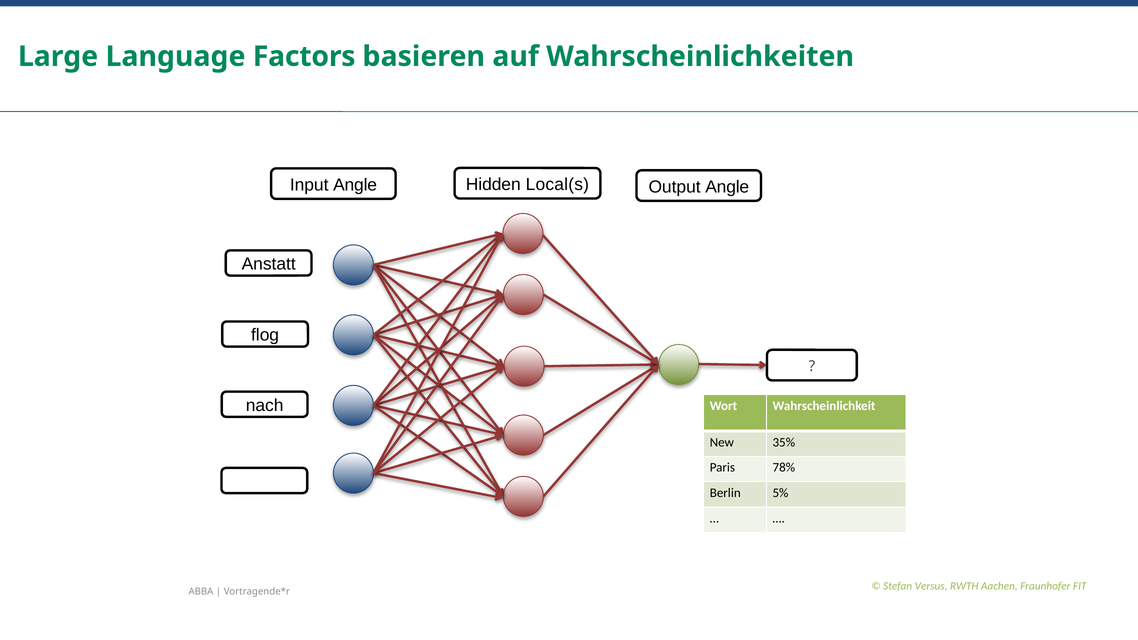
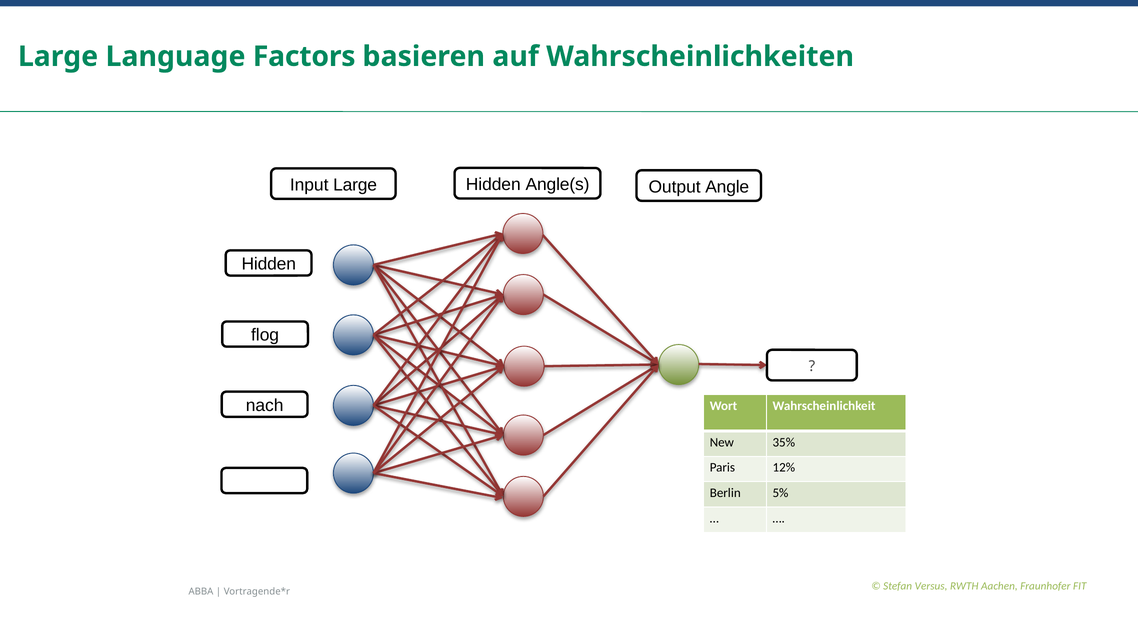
Input Angle: Angle -> Large (355, 185)
Local(s: Local(s -> Angle(s (558, 184)
Anstatt: Anstatt -> Hidden (269, 264)
78%: 78% -> 12% (784, 468)
